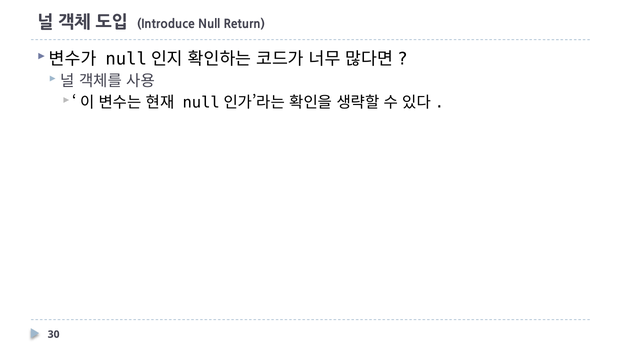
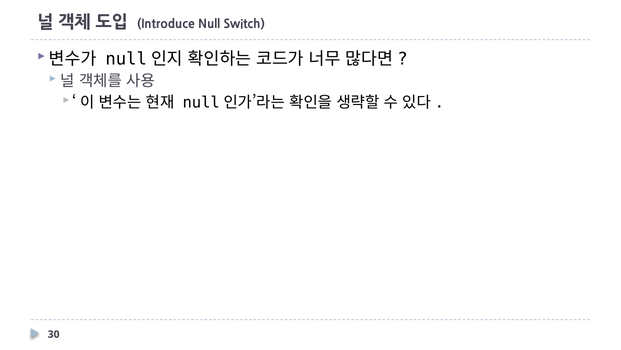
Return: Return -> Switch (244, 24)
